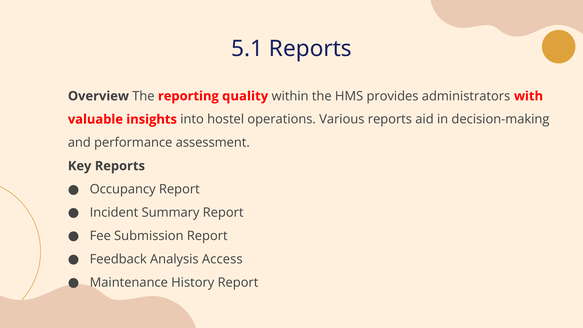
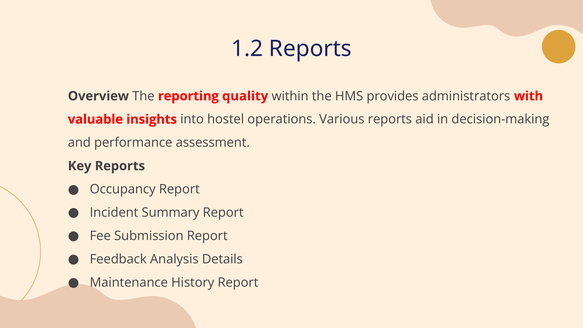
5.1: 5.1 -> 1.2 (247, 49)
Access: Access -> Details (222, 259)
